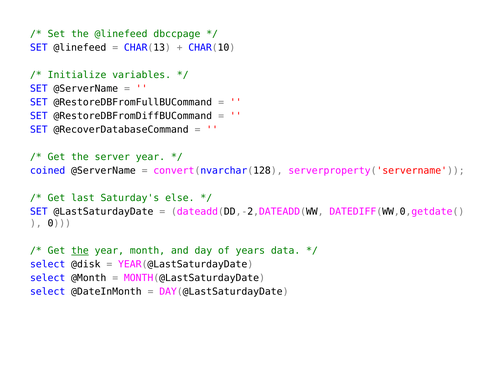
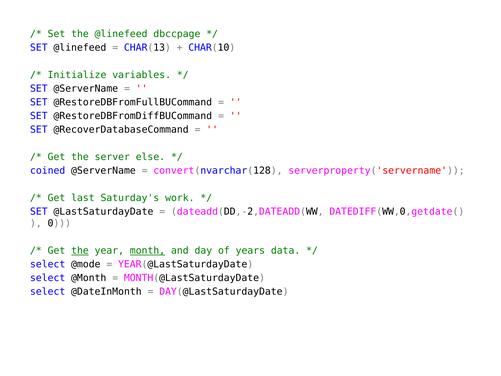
server year: year -> else (150, 157)
else: else -> work (180, 198)
month underline: none -> present (148, 251)
@disk: @disk -> @mode (86, 264)
